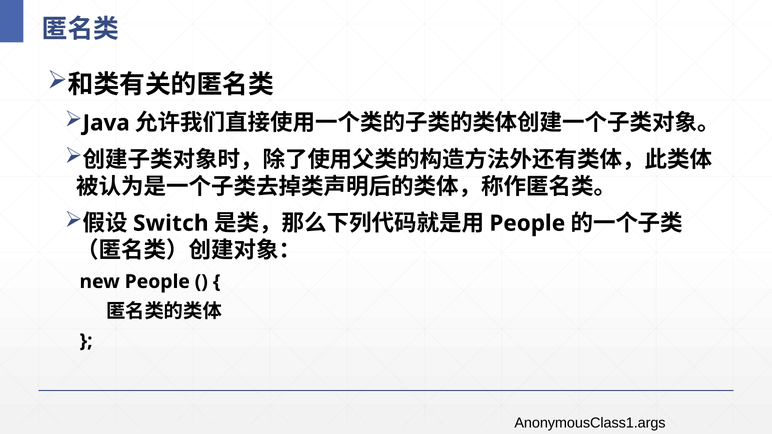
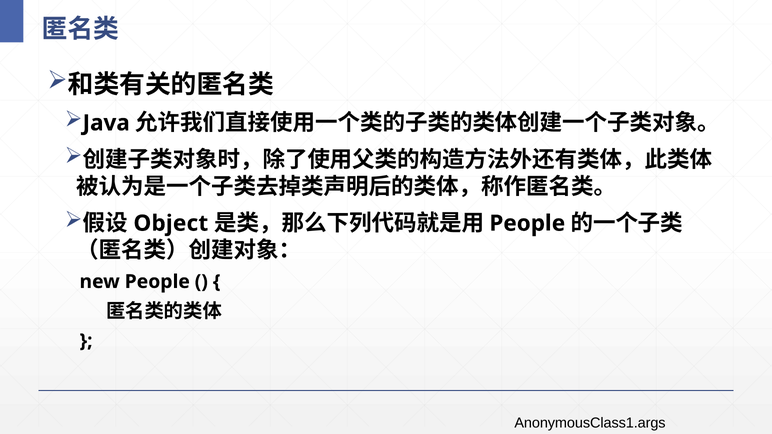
Switch: Switch -> Object (171, 223)
